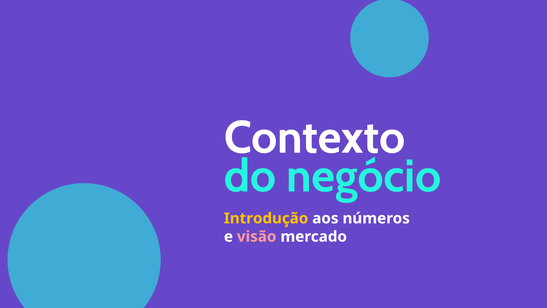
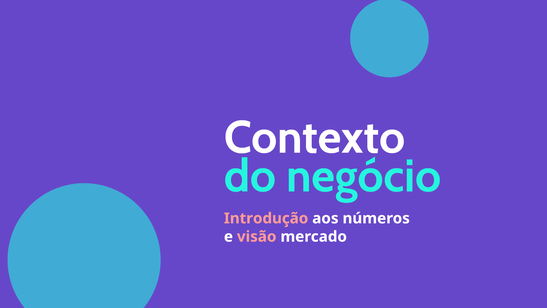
Introdução colour: yellow -> pink (266, 218)
